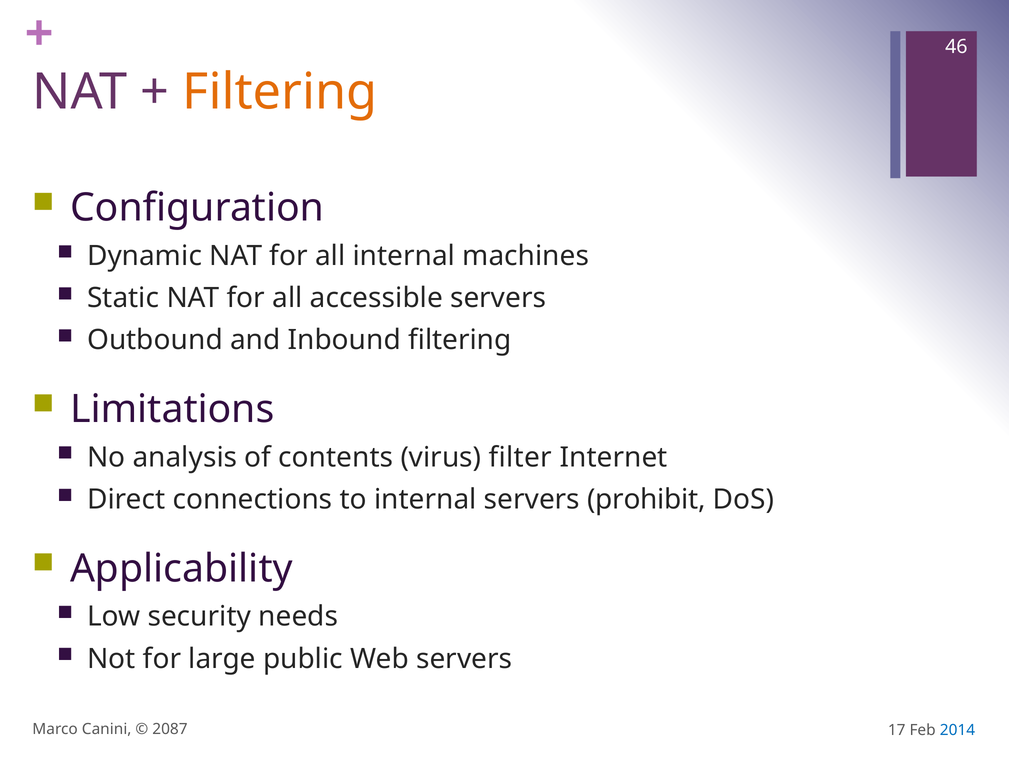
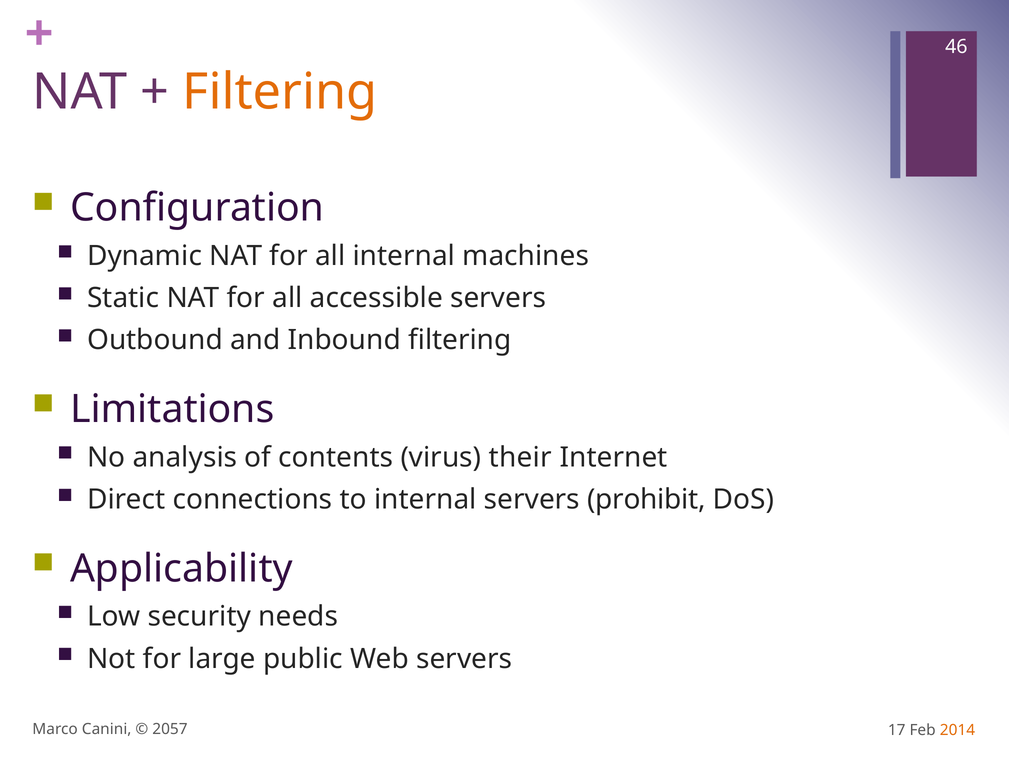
filter: filter -> their (520, 457)
2087: 2087 -> 2057 (170, 729)
2014 colour: blue -> orange (957, 730)
